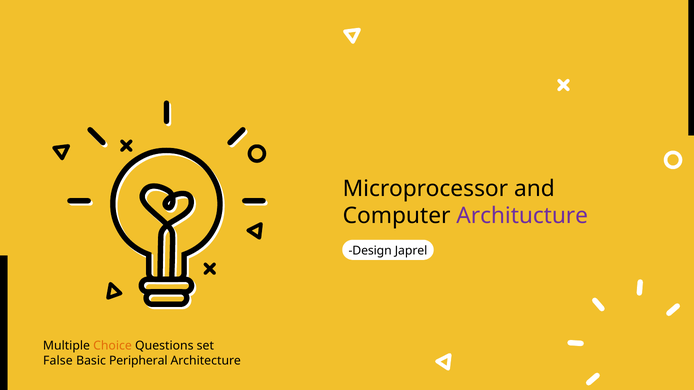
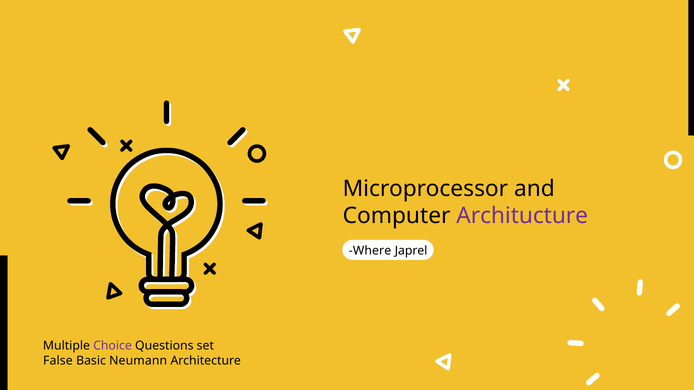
Design: Design -> Where (370, 251)
Choice colour: orange -> purple (113, 346)
Peripheral: Peripheral -> Neumann (138, 361)
